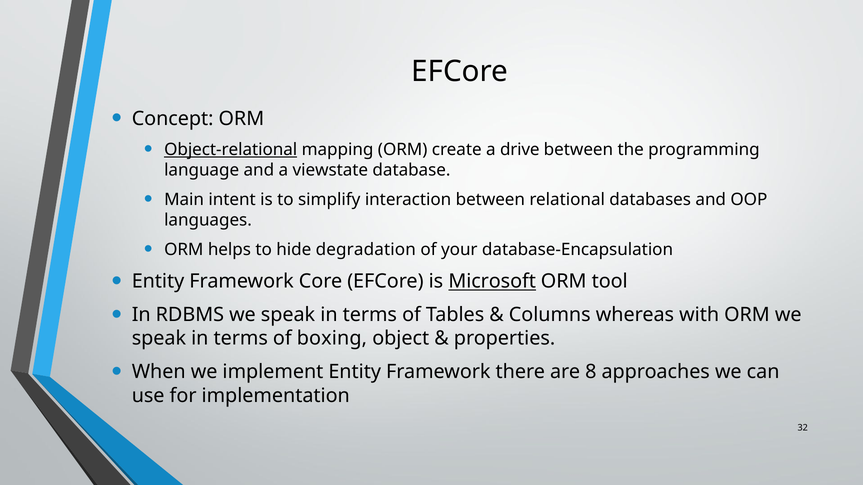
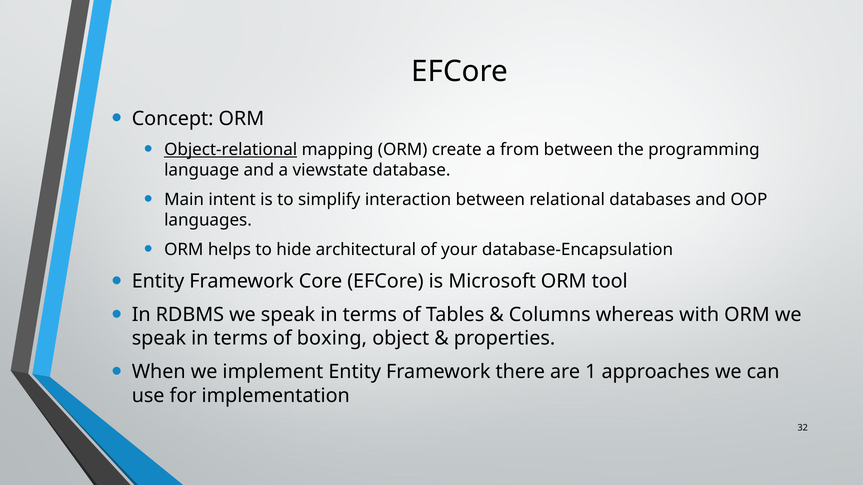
drive: drive -> from (520, 150)
degradation: degradation -> architectural (366, 250)
Microsoft underline: present -> none (492, 282)
8: 8 -> 1 (591, 372)
